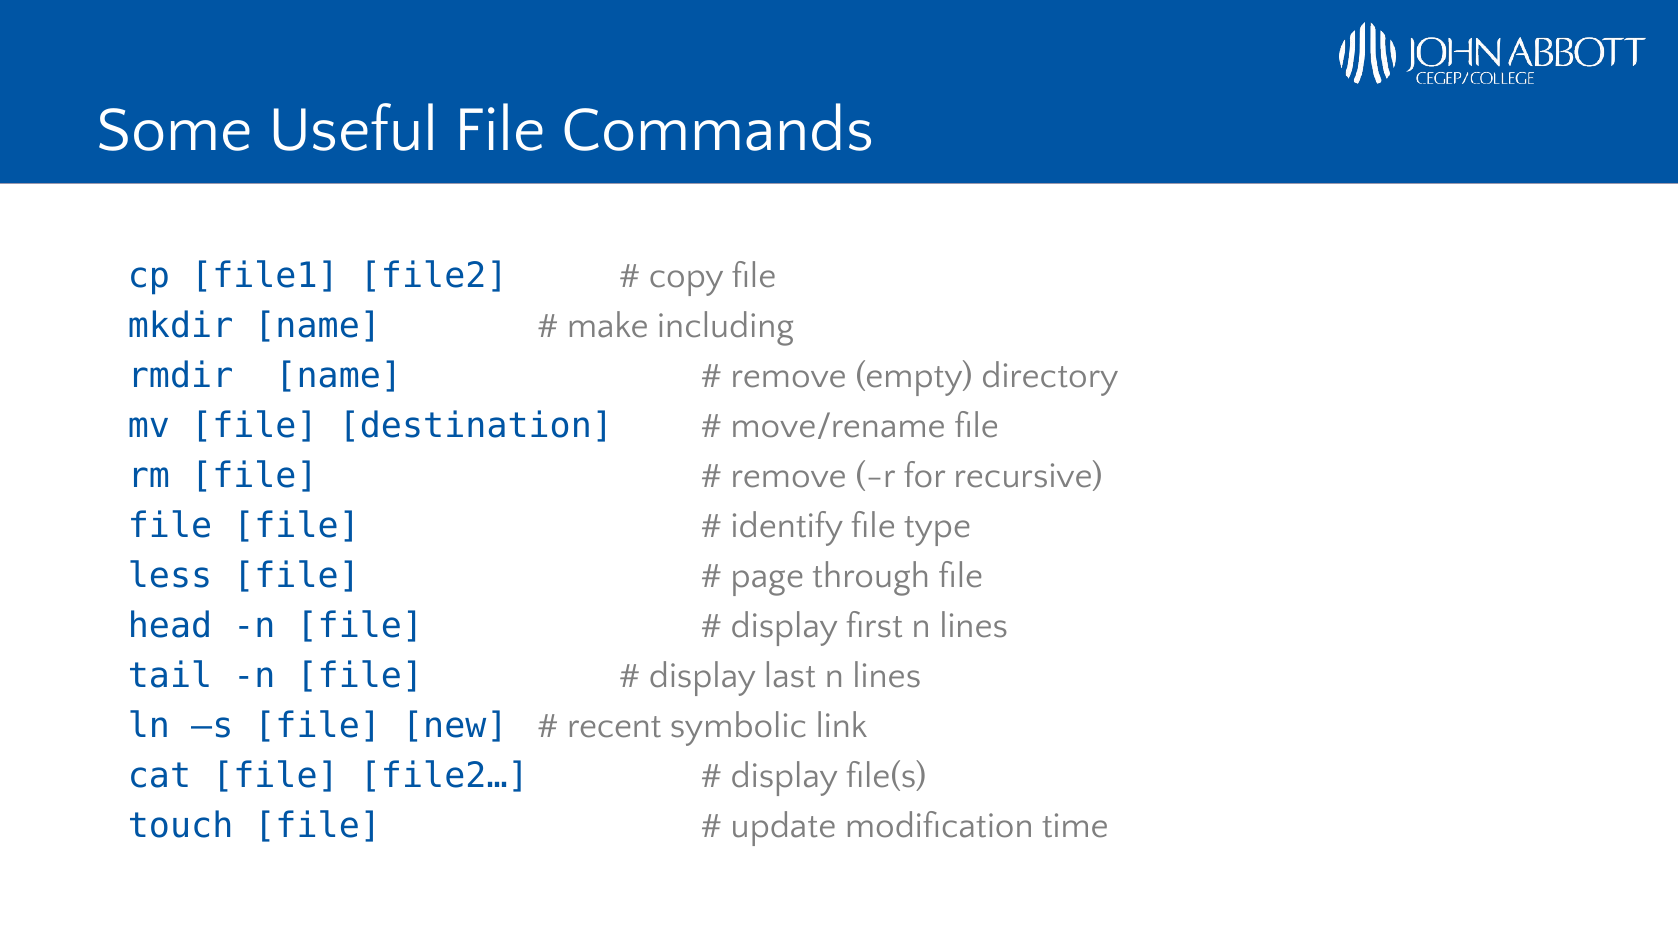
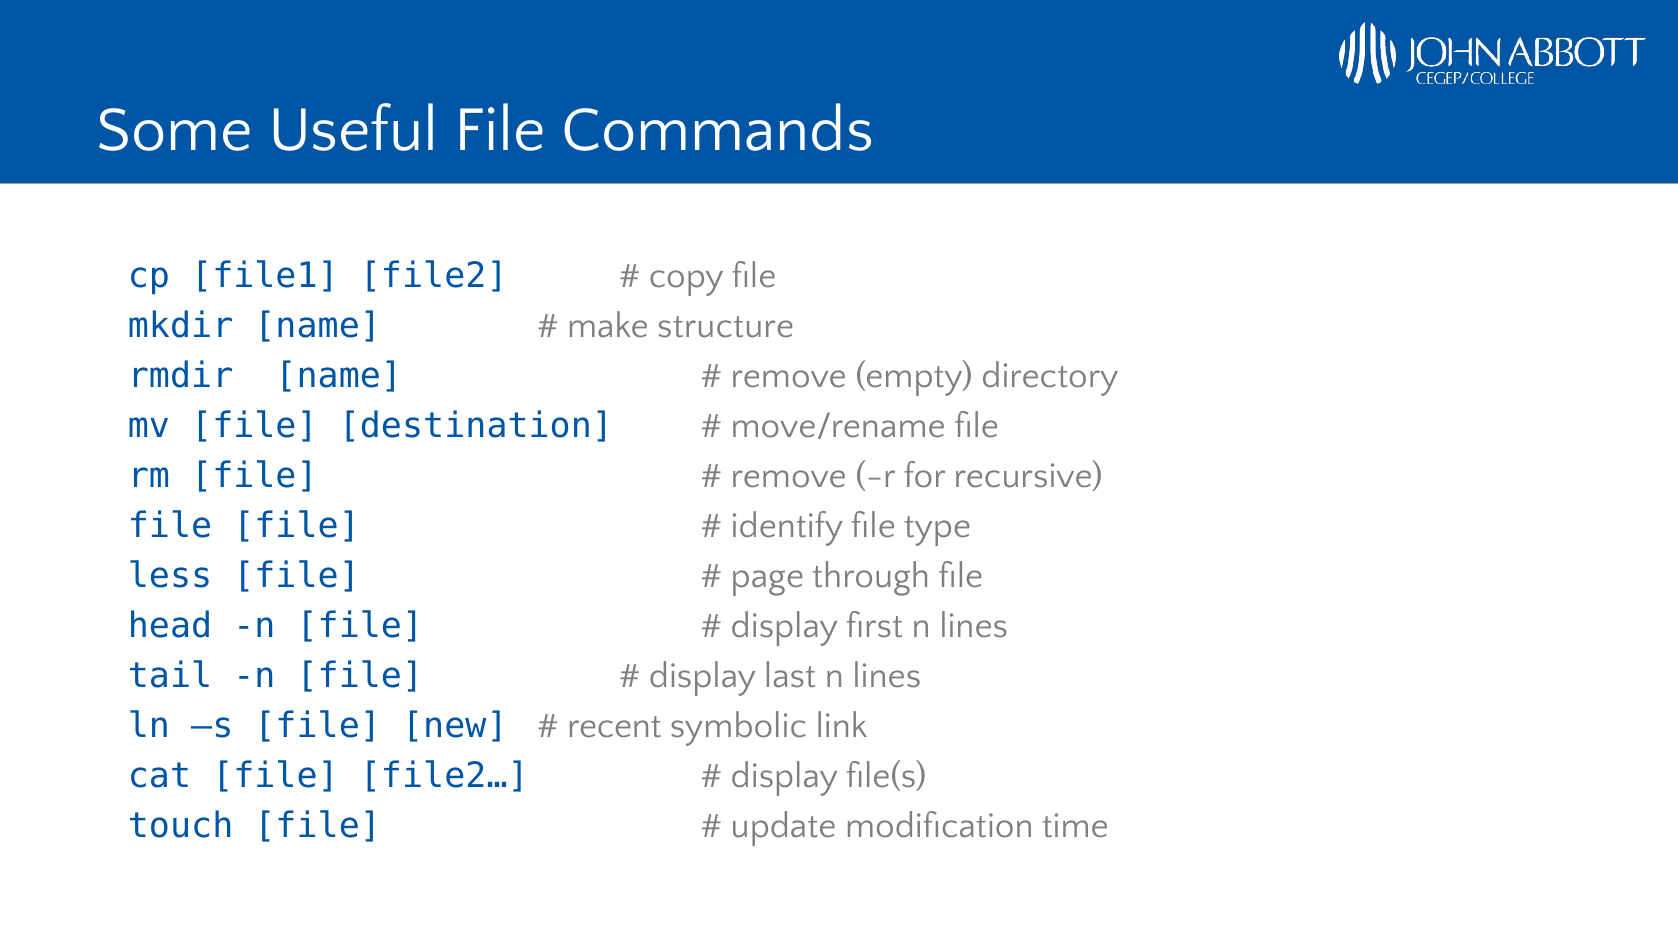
including: including -> structure (726, 326)
